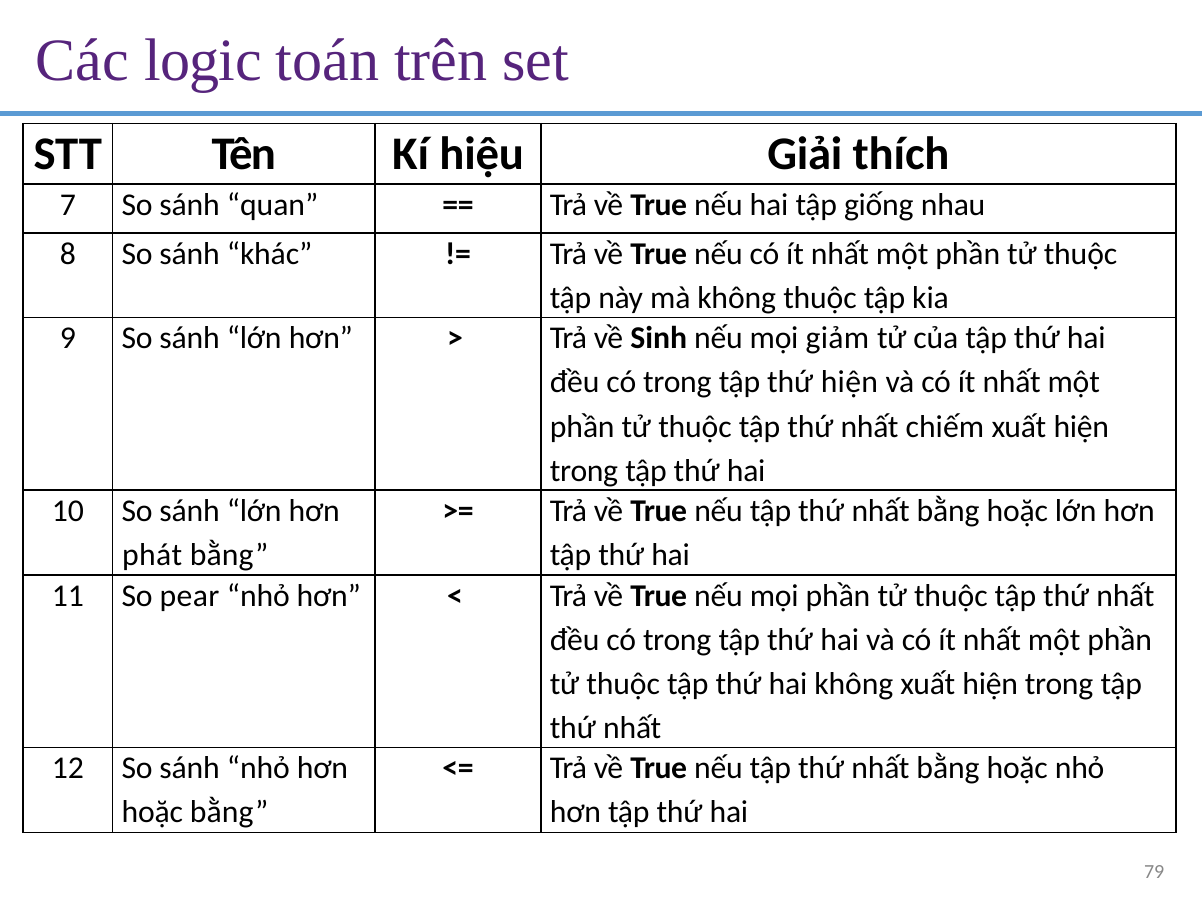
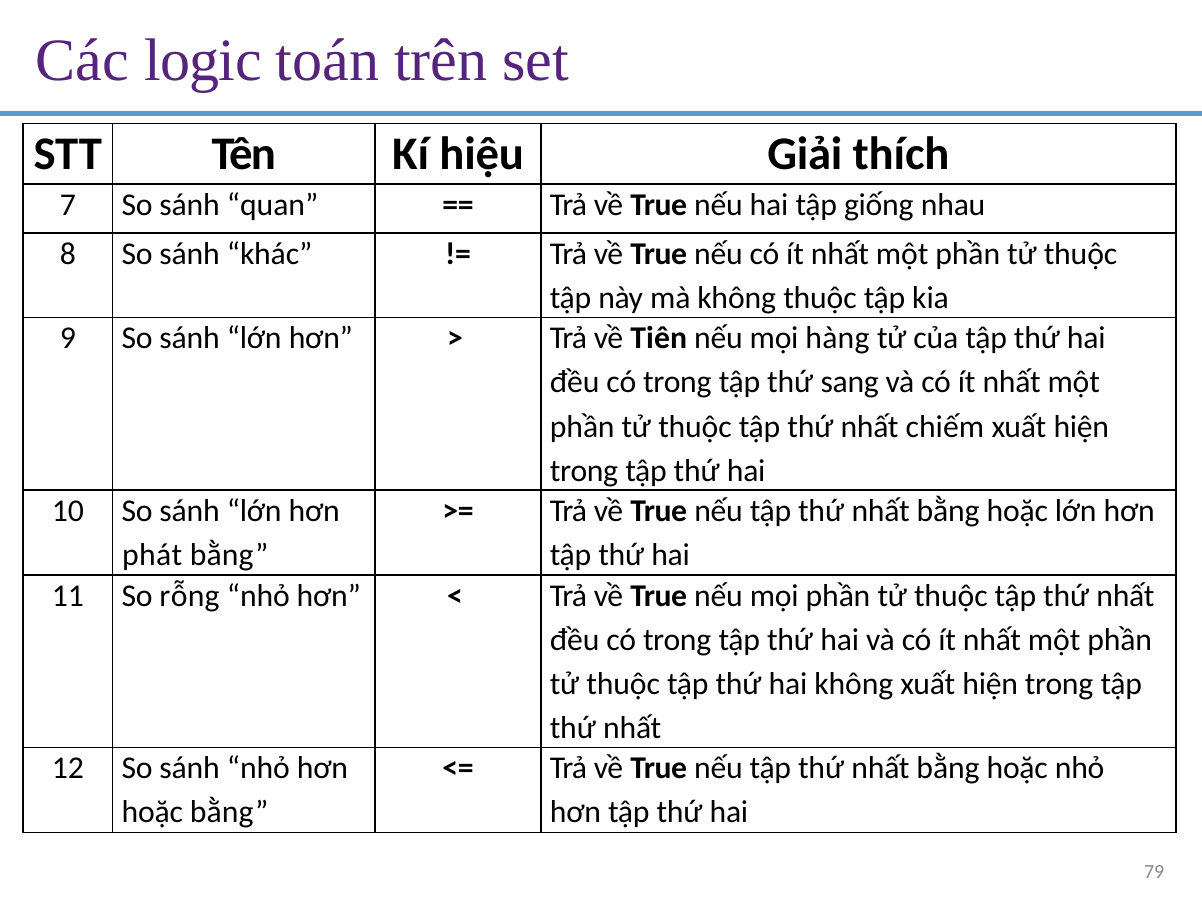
Sinh: Sinh -> Tiên (659, 339)
giảm: giảm -> hàng (837, 339)
thứ hiện: hiện -> sang (850, 383)
pear: pear -> rỗng (190, 596)
